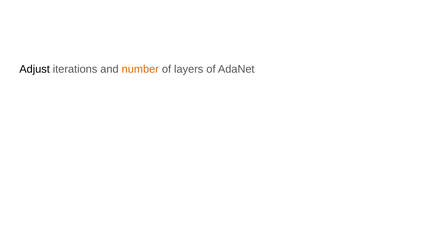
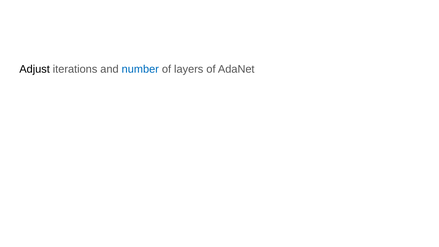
number colour: orange -> blue (140, 69)
